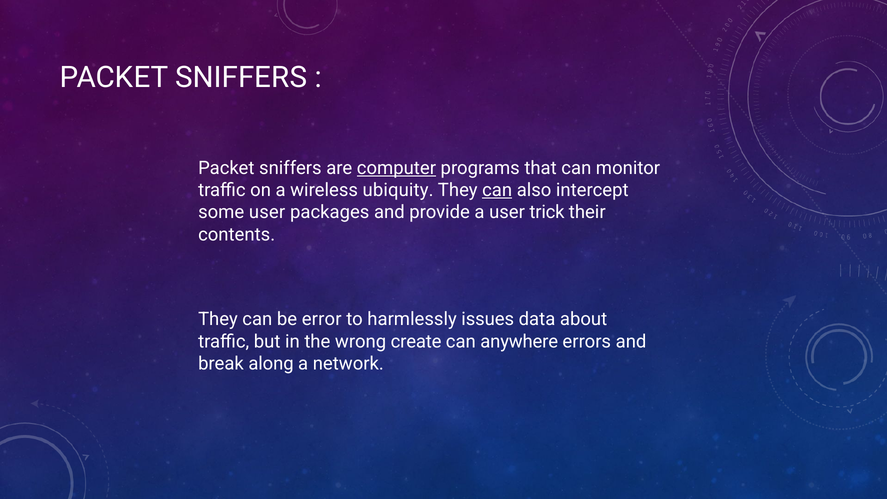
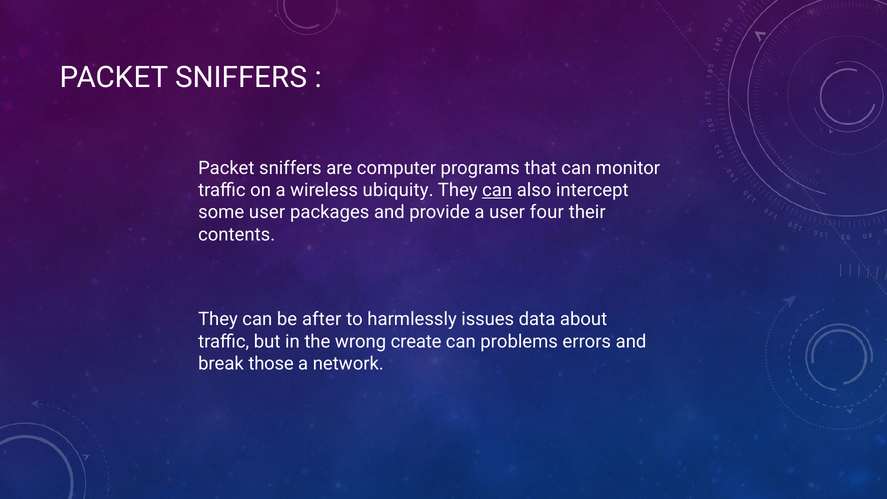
computer underline: present -> none (396, 168)
trick: trick -> four (547, 212)
error: error -> after (322, 319)
anywhere: anywhere -> problems (519, 341)
along: along -> those (271, 364)
